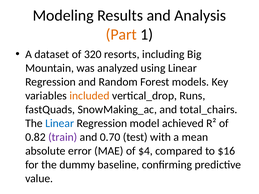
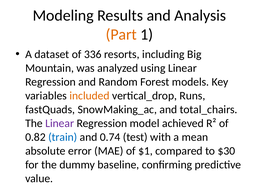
320: 320 -> 336 (93, 54)
Linear colour: blue -> purple (60, 123)
train colour: purple -> blue (63, 137)
0.70: 0.70 -> 0.74 (110, 137)
$4: $4 -> $1 (146, 151)
$16: $16 -> $30 (226, 151)
